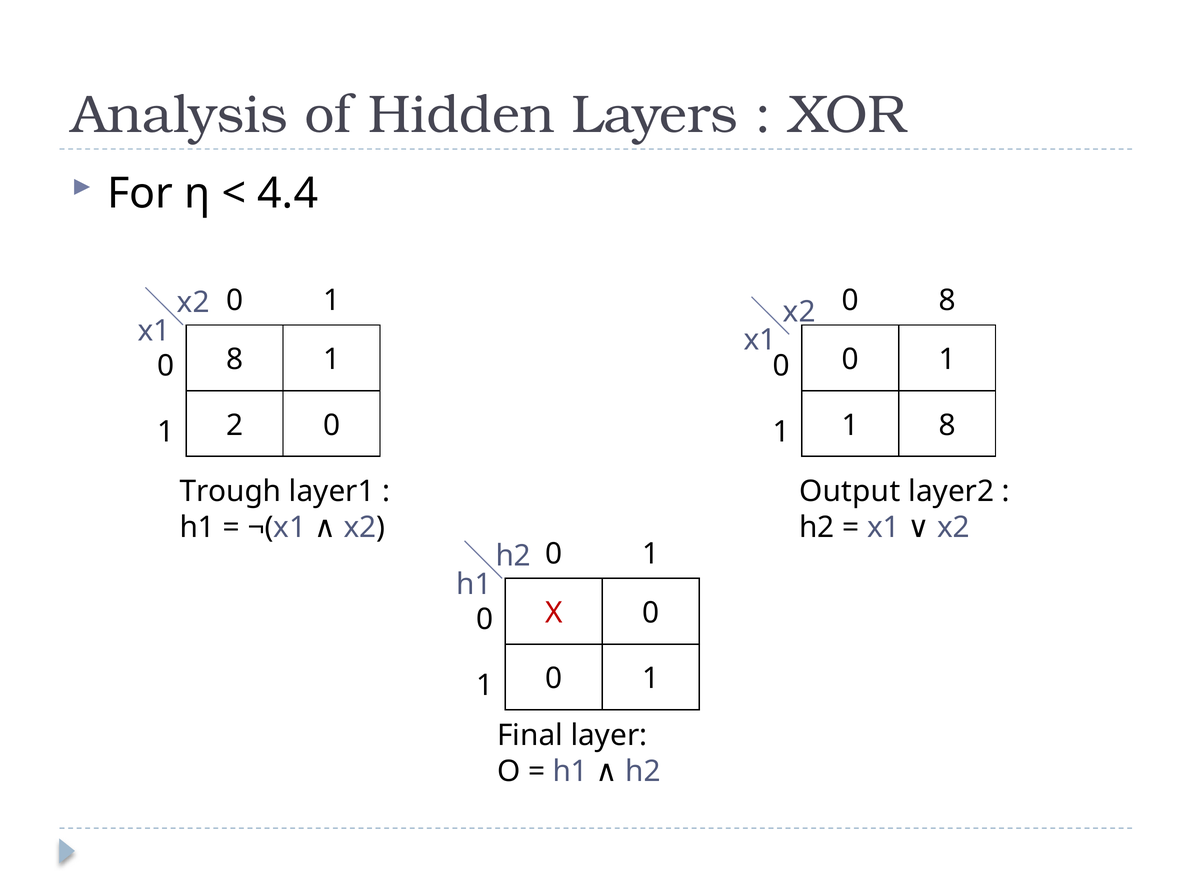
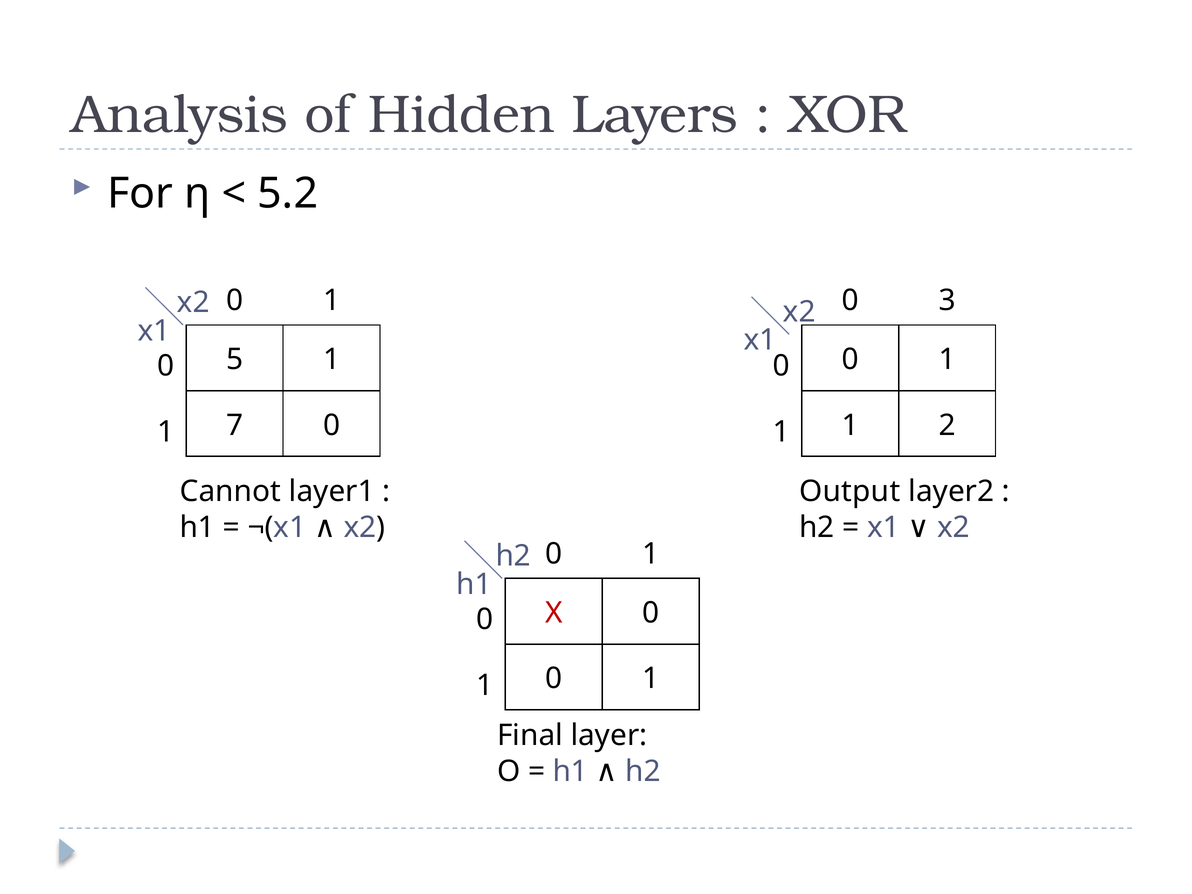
4.4: 4.4 -> 5.2 (288, 194)
x2 0 8: 8 -> 3 (947, 300)
8: 8 -> 5 (235, 359)
2: 2 -> 7 (235, 425)
1 8: 8 -> 2 (947, 425)
Trough: Trough -> Cannot (230, 492)
